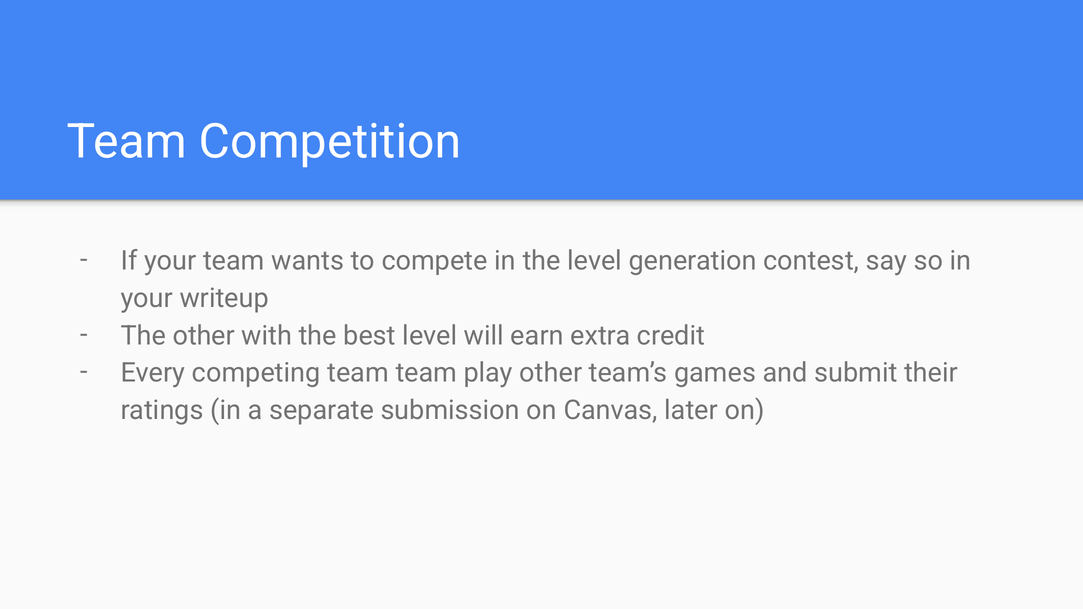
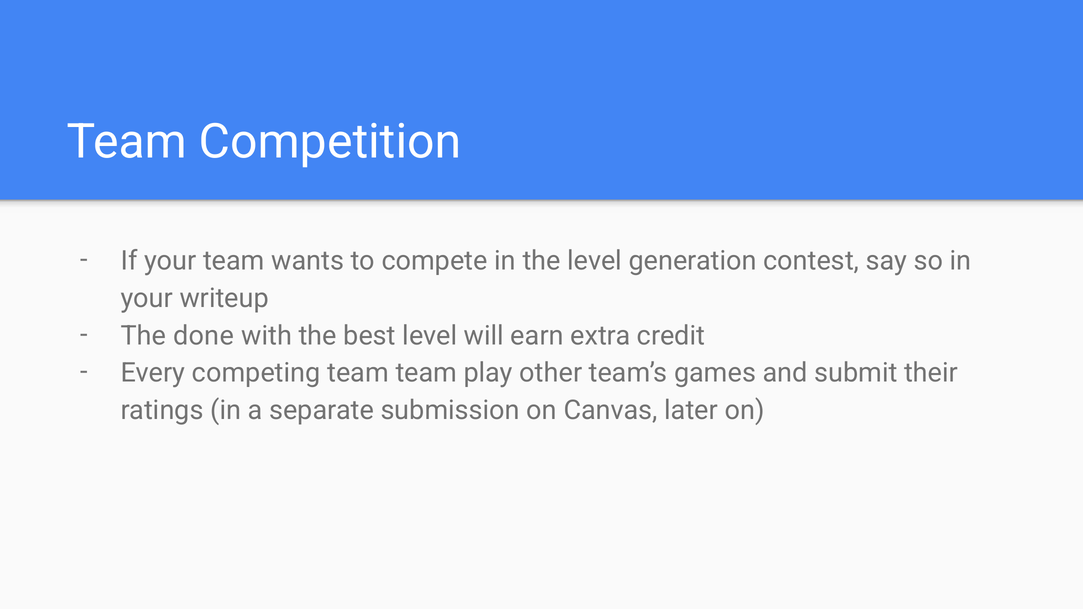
The other: other -> done (204, 336)
